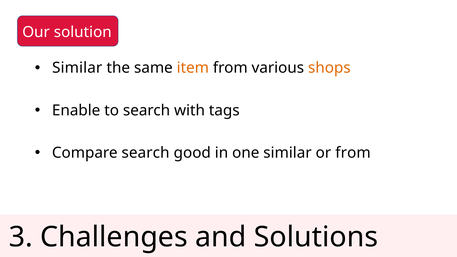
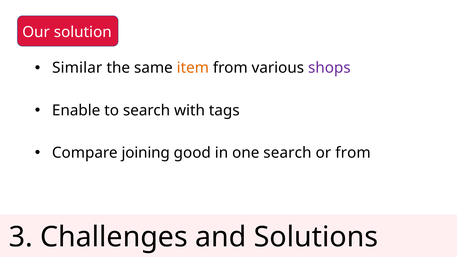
shops colour: orange -> purple (329, 68)
Compare search: search -> joining (146, 153)
one similar: similar -> search (287, 153)
